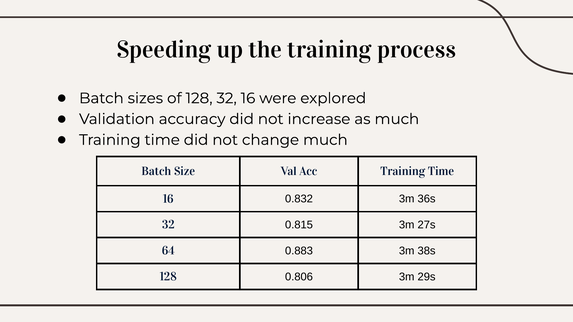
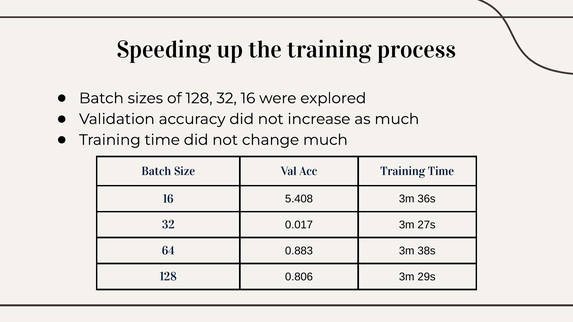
0.832: 0.832 -> 5.408 (299, 199)
0.815: 0.815 -> 0.017 (299, 225)
